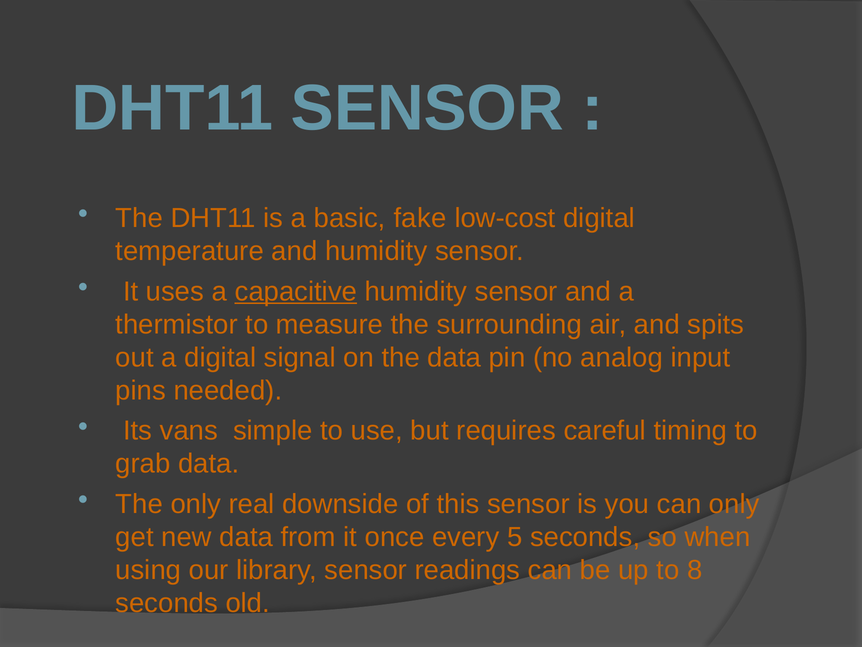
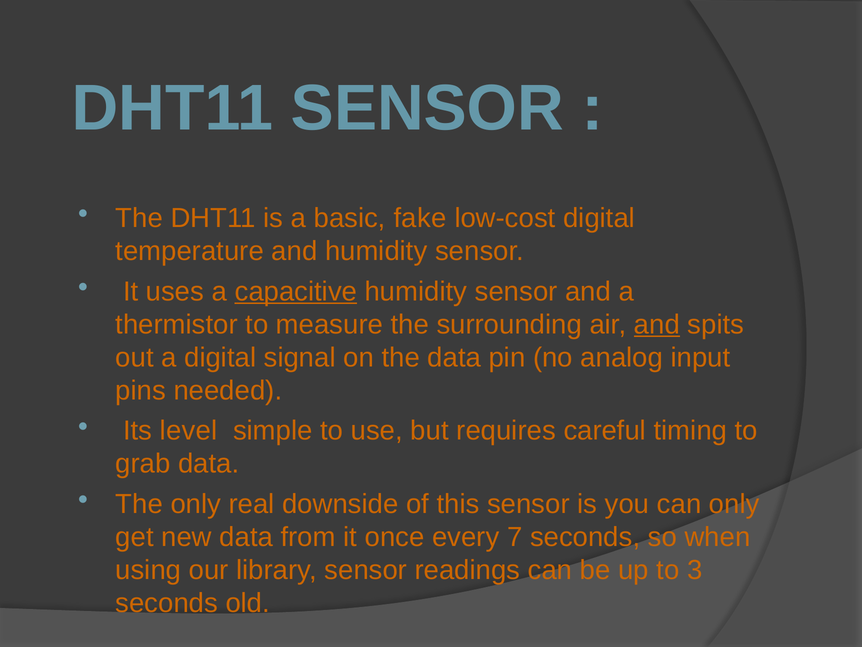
and underline: none -> present (657, 324)
vans: vans -> level (189, 431)
5: 5 -> 7 (515, 537)
8: 8 -> 3 (695, 570)
